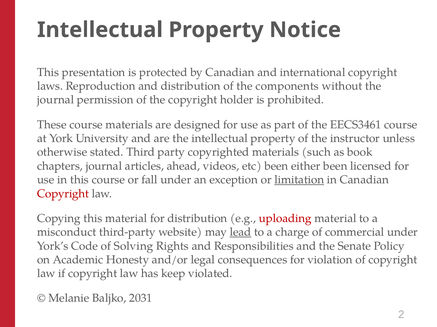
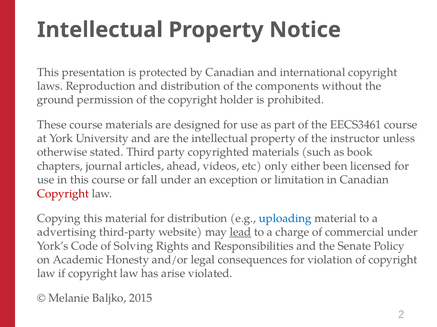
journal: journal -> ground (56, 100)
etc been: been -> only (276, 166)
limitation underline: present -> none (299, 180)
uploading colour: red -> blue (285, 219)
misconduct: misconduct -> advertising (67, 233)
keep: keep -> arise (173, 274)
2031: 2031 -> 2015 (141, 299)
